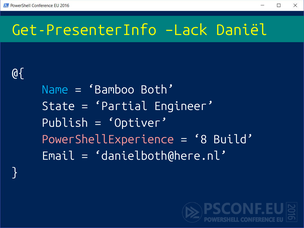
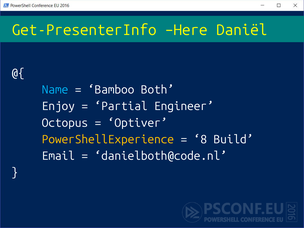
Lack: Lack -> Here (186, 30)
State: State -> Enjoy (58, 106)
Publish: Publish -> Octopus (65, 123)
PowerShellExperience colour: pink -> yellow (108, 139)
danielboth@here.nl: danielboth@here.nl -> danielboth@code.nl (161, 156)
